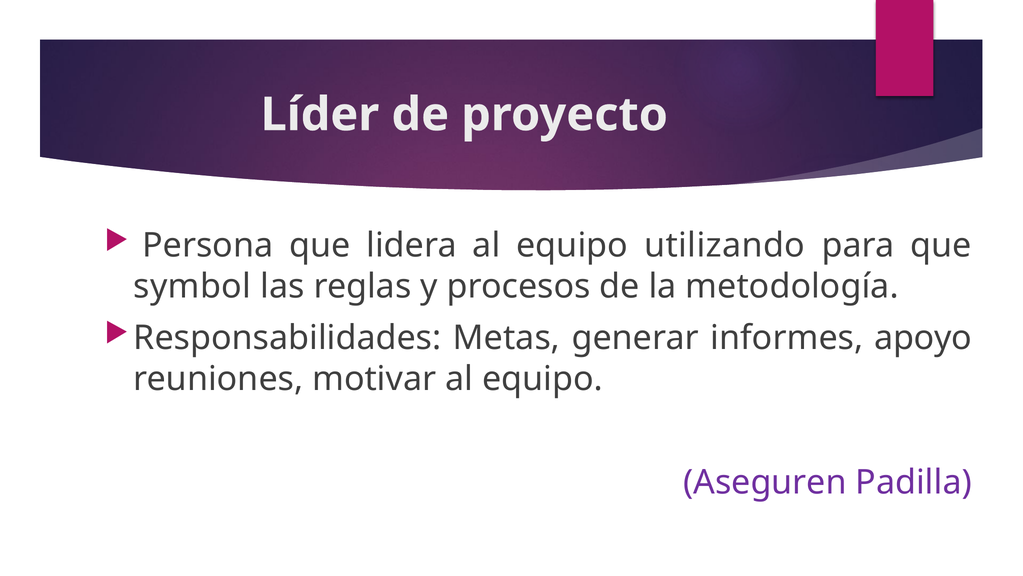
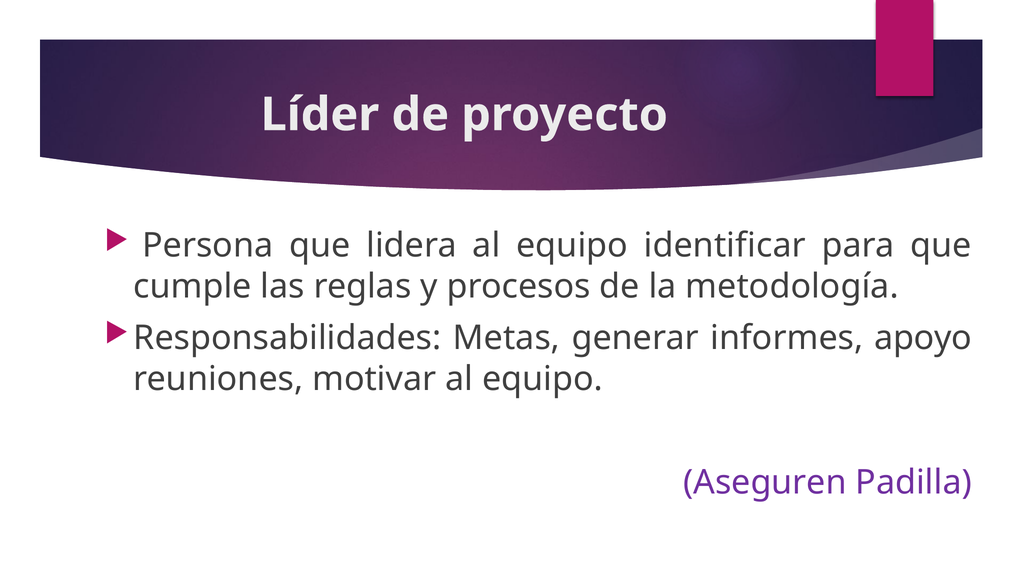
utilizando: utilizando -> identificar (725, 245)
symbol: symbol -> cumple (192, 286)
